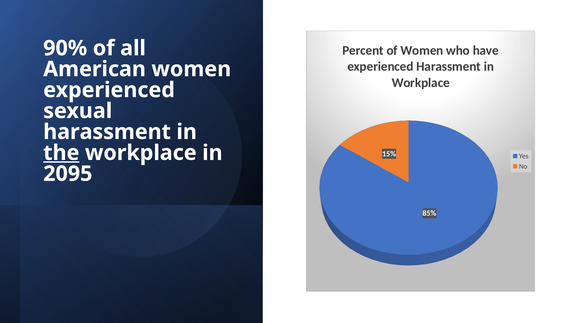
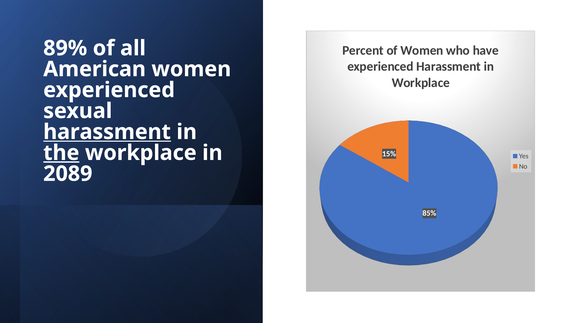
90%: 90% -> 89% (65, 48)
harassment underline: none -> present (107, 132)
2095: 2095 -> 2089 (68, 174)
